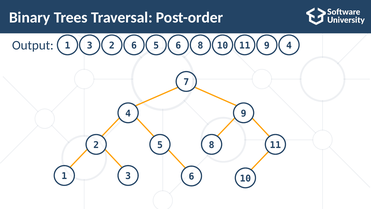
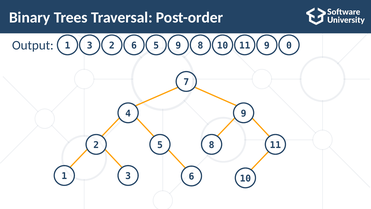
5 6: 6 -> 9 (178, 45)
9 4: 4 -> 0 (289, 45)
